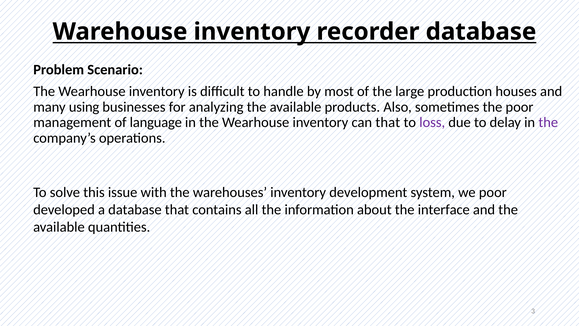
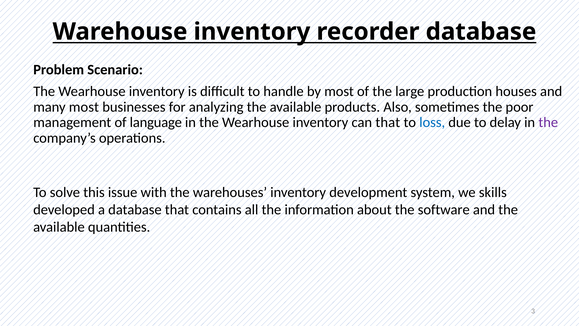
many using: using -> most (84, 107)
loss colour: purple -> blue (432, 122)
we poor: poor -> skills (493, 192)
interface: interface -> software (444, 210)
